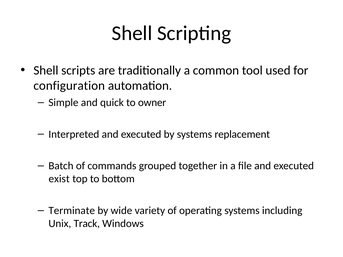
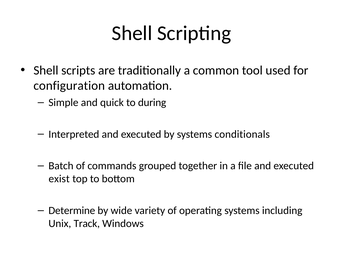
owner: owner -> during (152, 103)
replacement: replacement -> conditionals (242, 134)
Terminate: Terminate -> Determine (72, 211)
